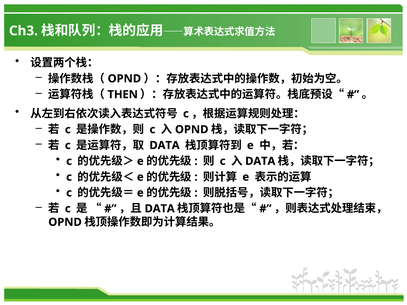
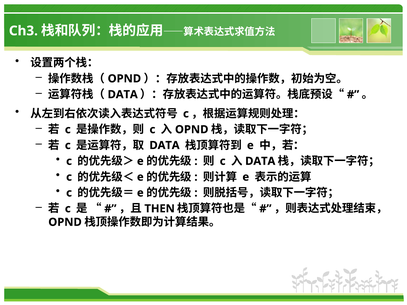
THEN: THEN -> DATA (123, 95)
DATA: DATA -> THEN (160, 209)
